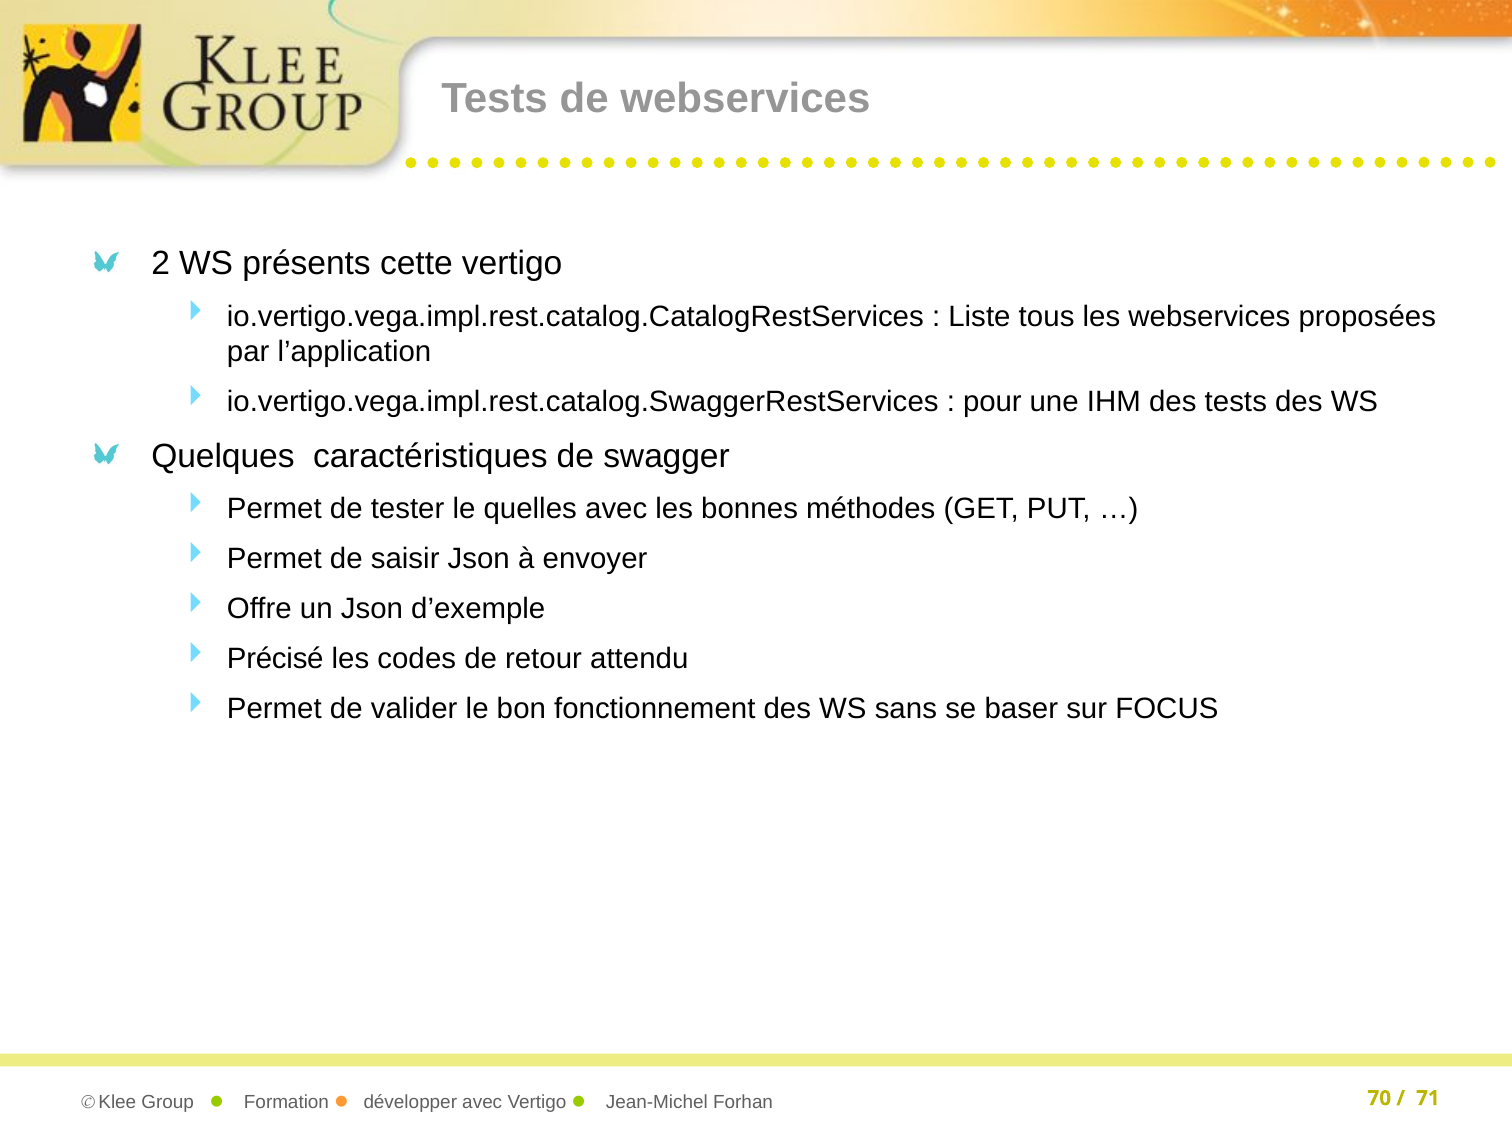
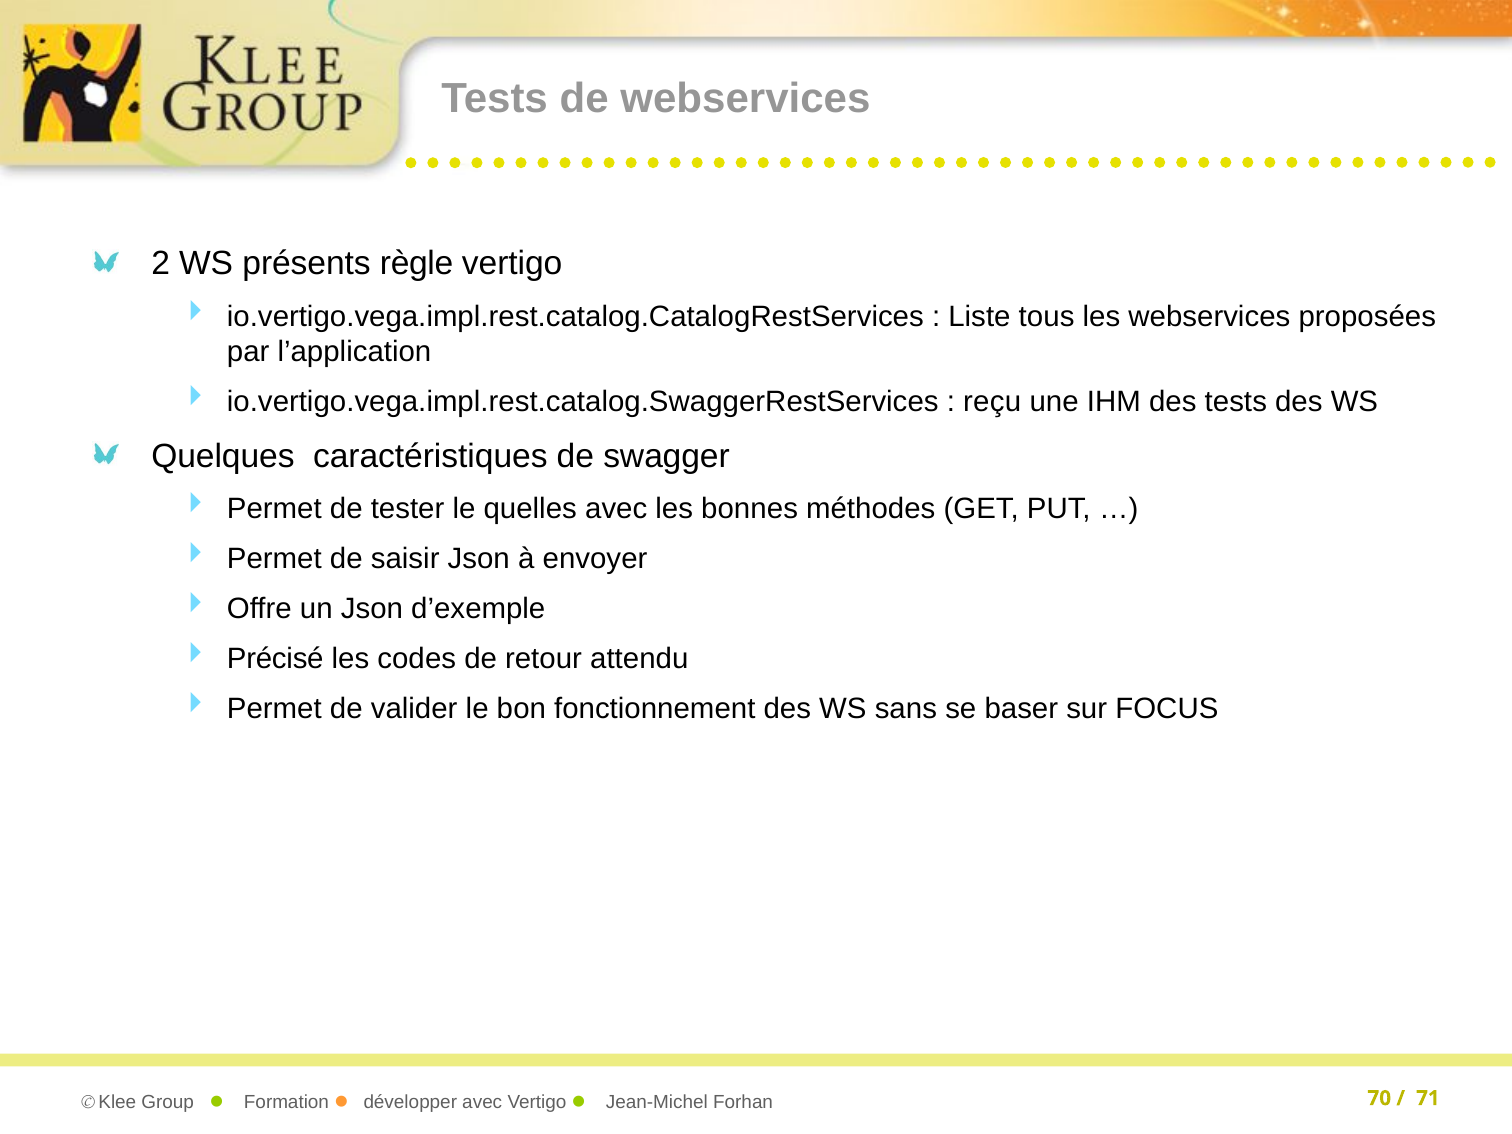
cette: cette -> règle (417, 264)
pour: pour -> reçu (992, 402)
